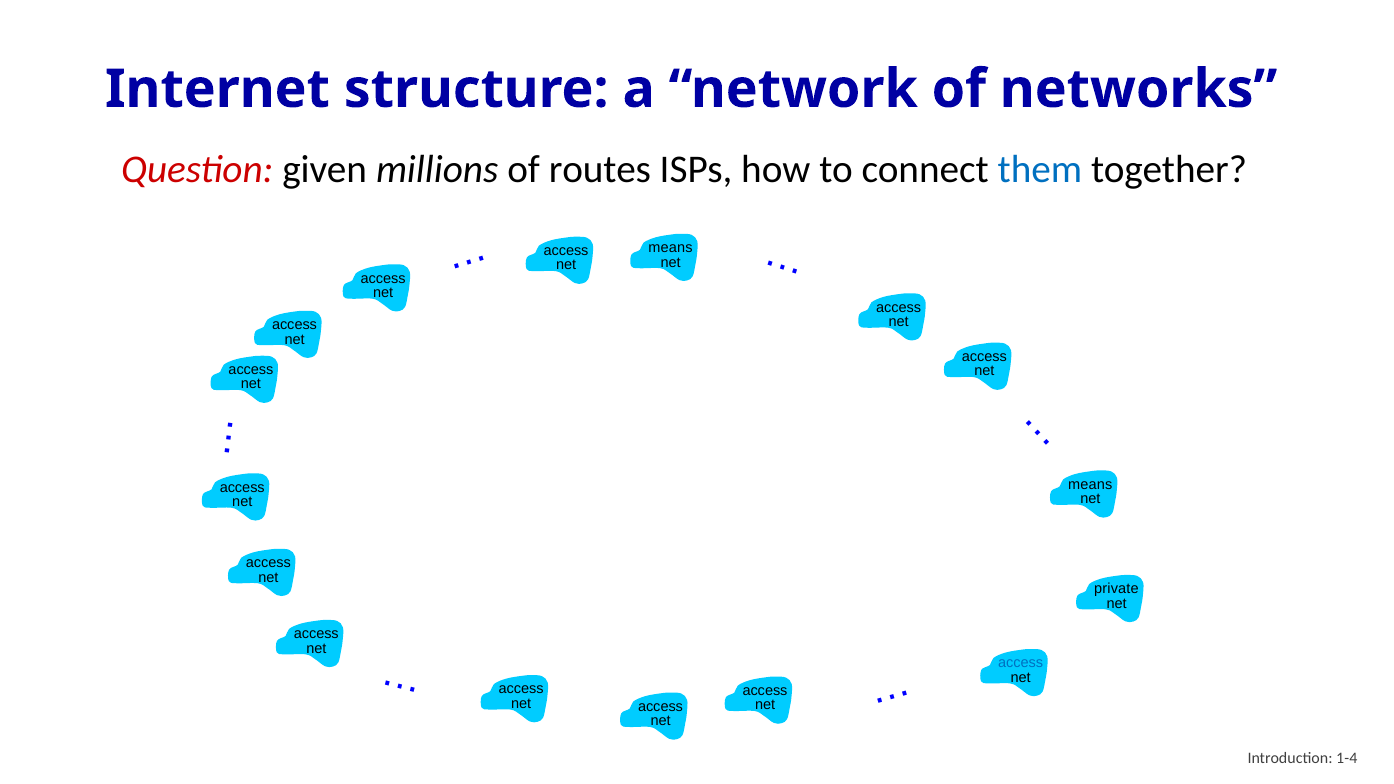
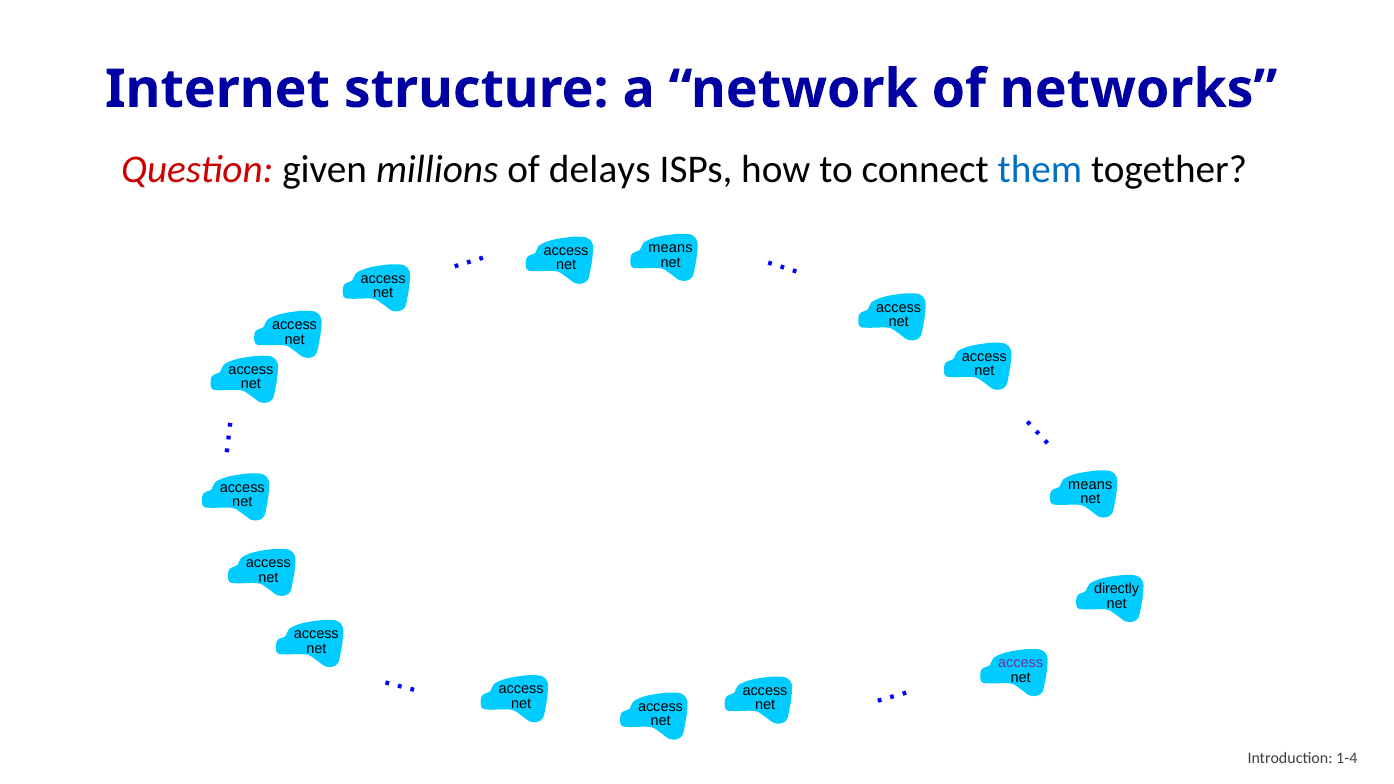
routes: routes -> delays (600, 170)
private: private -> directly (1117, 589)
access colour: blue -> purple (1021, 663)
